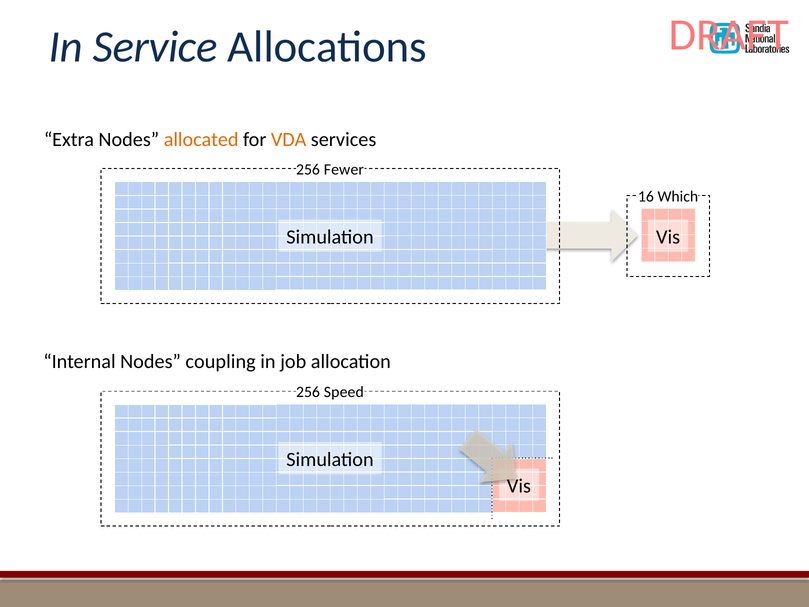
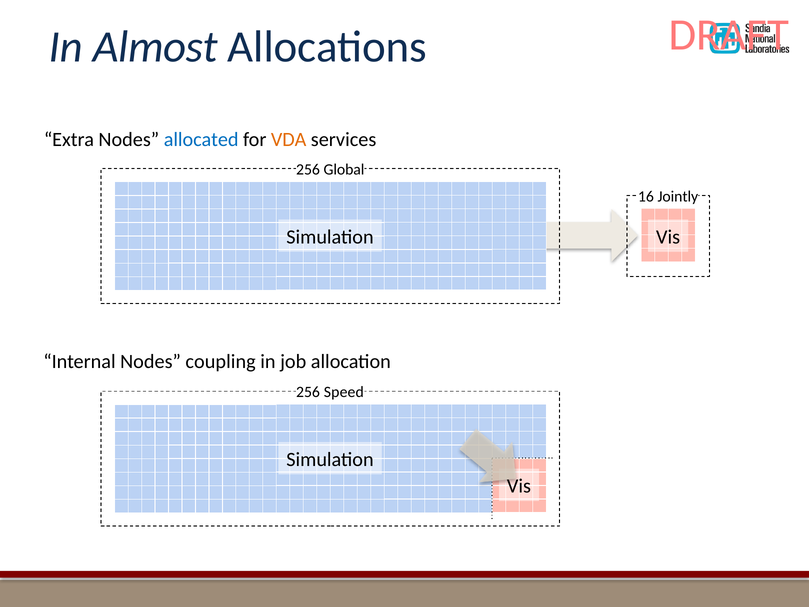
Service: Service -> Almost (155, 47)
allocated colour: orange -> blue (201, 140)
Fewer: Fewer -> Global (344, 169)
Which: Which -> Jointly (678, 196)
